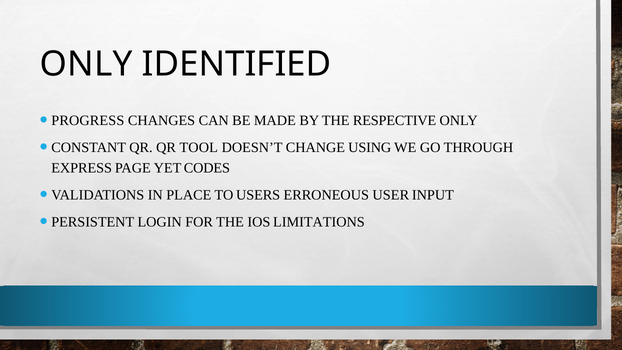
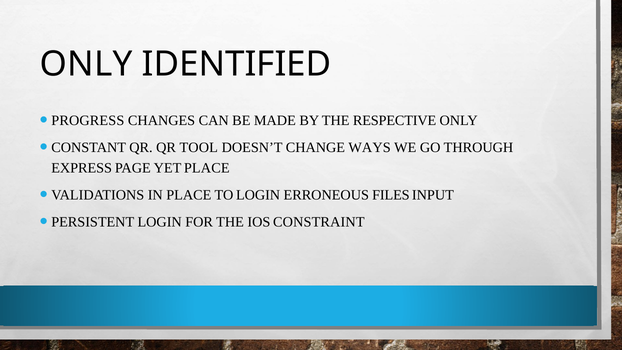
USING: USING -> WAYS (370, 148)
YET CODES: CODES -> PLACE (207, 168)
TO USERS: USERS -> LOGIN (258, 195)
USER: USER -> FILES (391, 195)
LIMITATIONS: LIMITATIONS -> CONSTRAINT (319, 222)
